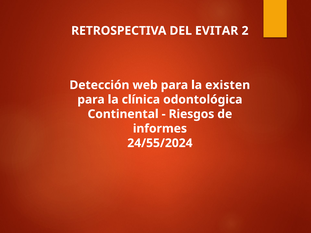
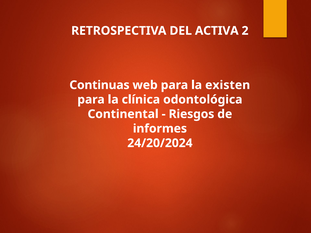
EVITAR: EVITAR -> ACTIVA (217, 31)
Detección: Detección -> Continuas (99, 85)
24/55/2024: 24/55/2024 -> 24/20/2024 (160, 143)
